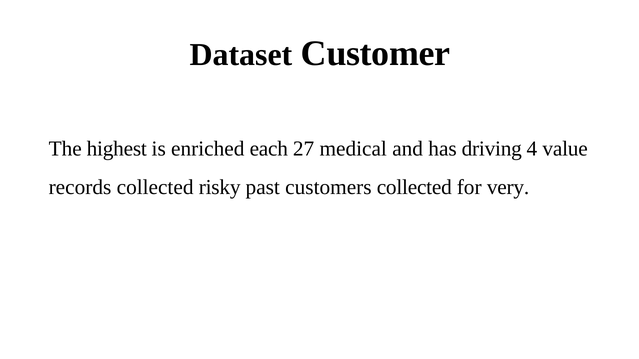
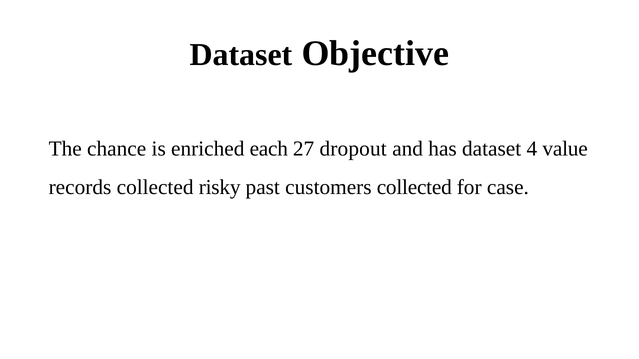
Customer: Customer -> Objective (375, 54)
highest: highest -> chance (117, 149)
medical: medical -> dropout (353, 149)
has driving: driving -> dataset (492, 149)
very: very -> case (508, 187)
